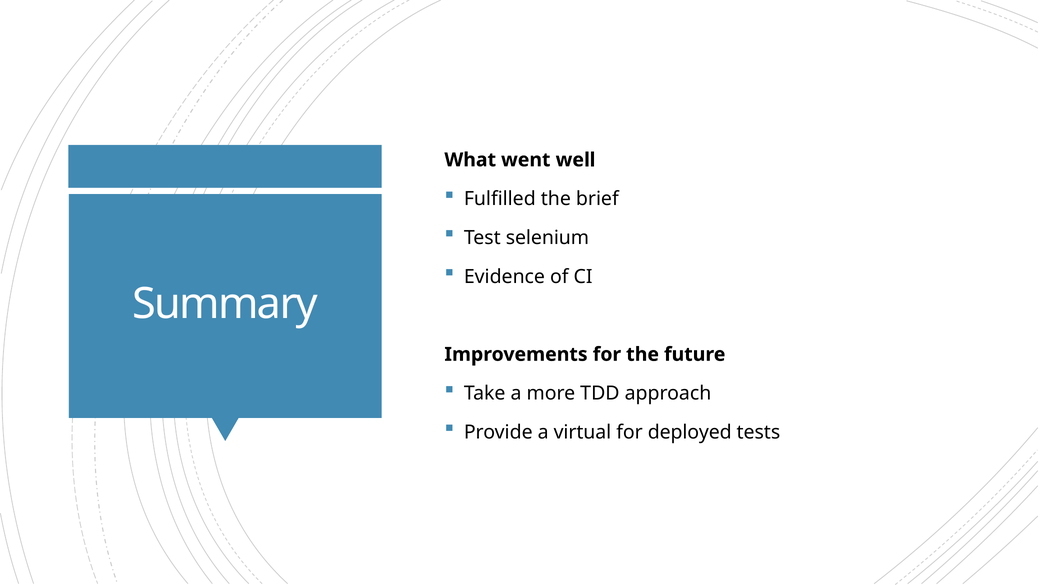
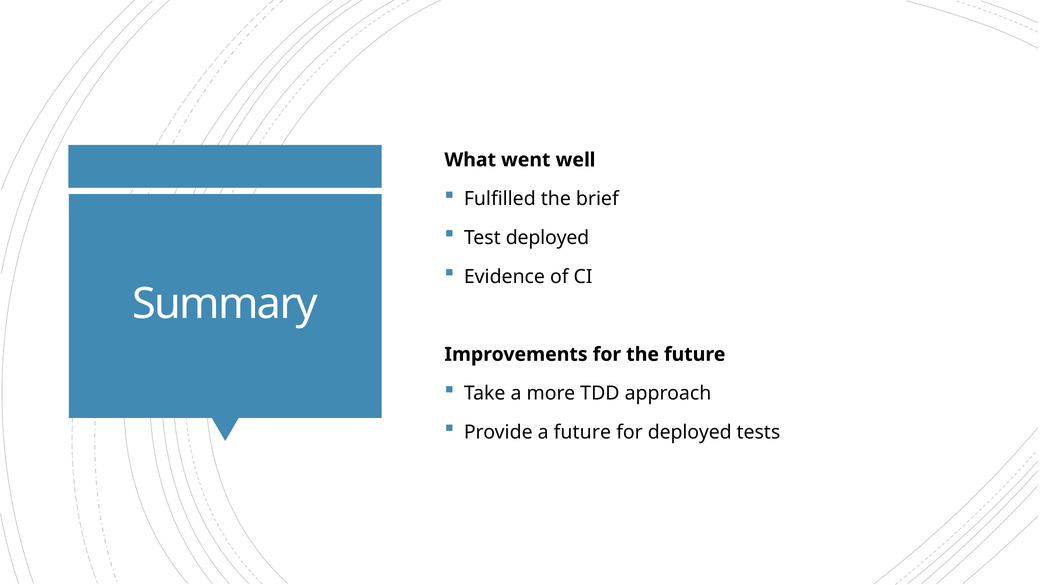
Test selenium: selenium -> deployed (547, 238)
a virtual: virtual -> future (582, 432)
